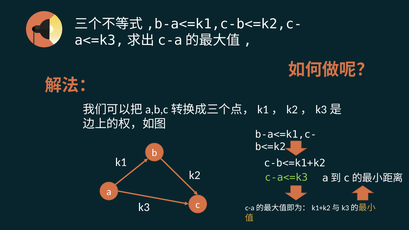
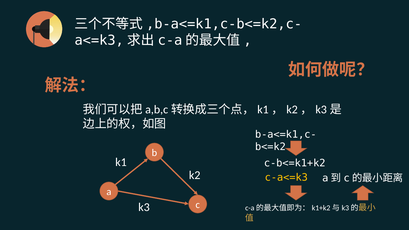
c-a<=k3 colour: light green -> yellow (286, 178)
